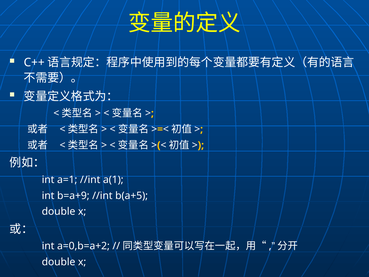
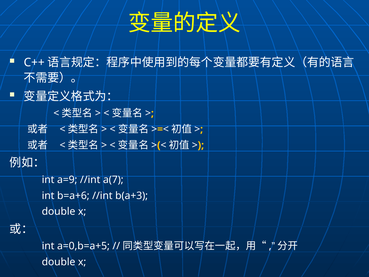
a=1: a=1 -> a=9 (67, 179)
a(1: a(1 -> a(7 (113, 179)
b=a+9: b=a+9 -> b=a+6 (73, 195)
b(a+5: b(a+5 -> b(a+3 (132, 195)
a=0,b=a+2: a=0,b=a+2 -> a=0,b=a+5 (83, 246)
